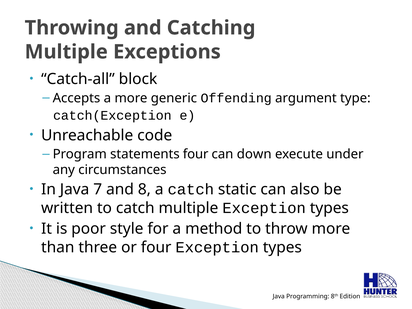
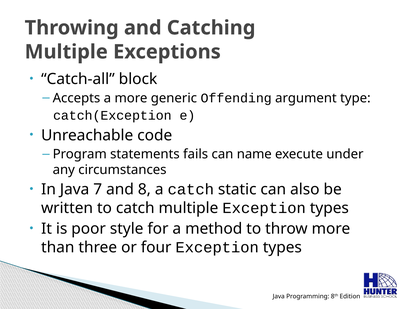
statements four: four -> fails (196, 154)
down: down -> name (254, 154)
